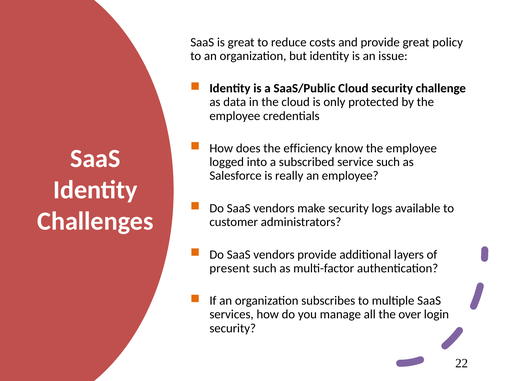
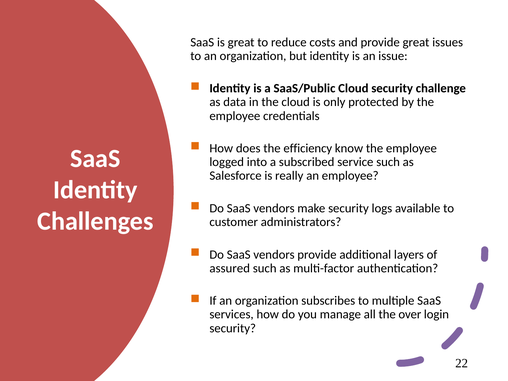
policy: policy -> issues (448, 42)
present: present -> assured (230, 268)
